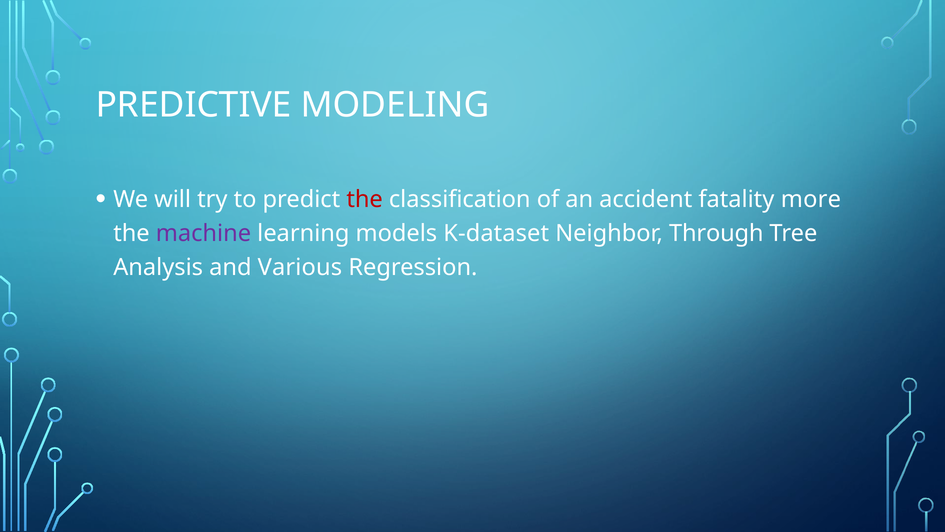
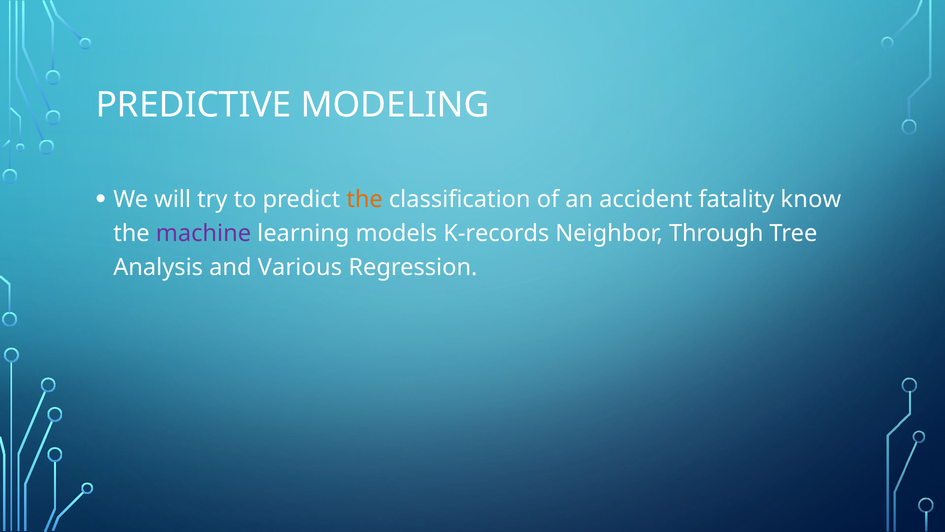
the colour: red -> orange (365, 199)
more: more -> know (811, 199)
K-dataset: K-dataset -> K-records (496, 233)
